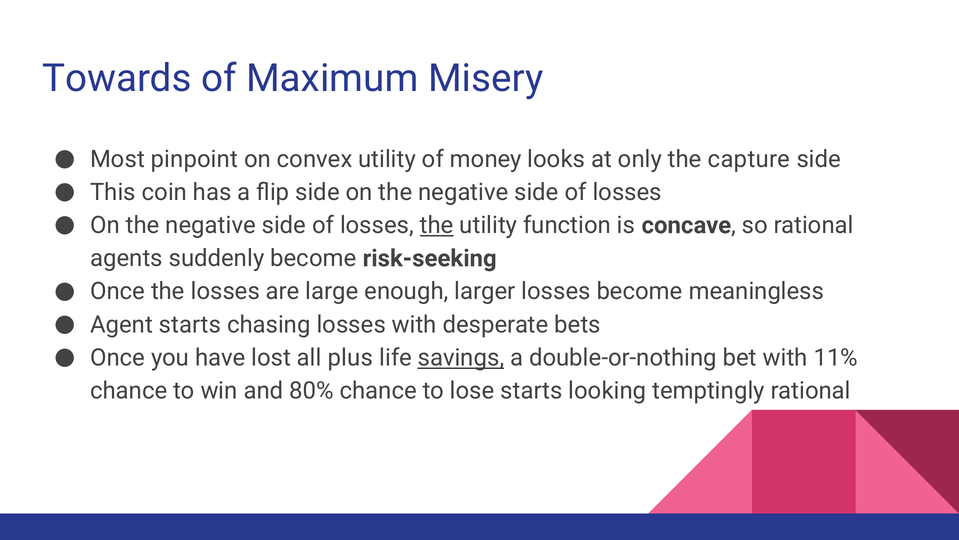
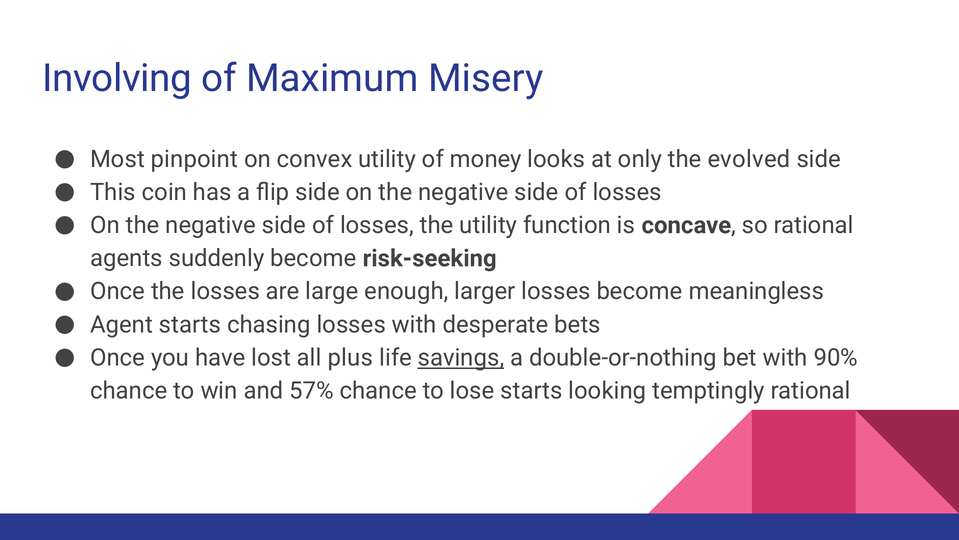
Towards: Towards -> Involving (117, 78)
capture: capture -> evolved (749, 159)
the underline: present -> none (437, 225)
11%: 11% -> 90% (836, 357)
80%: 80% -> 57% (311, 390)
